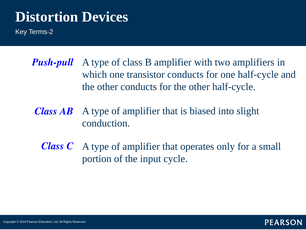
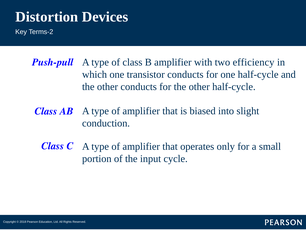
amplifiers: amplifiers -> efficiency (254, 62)
